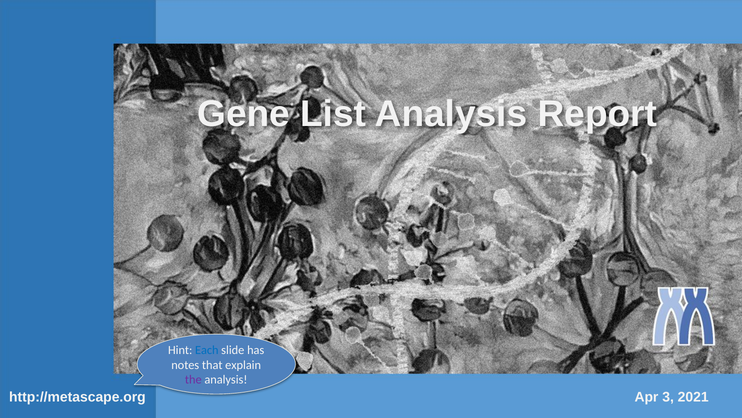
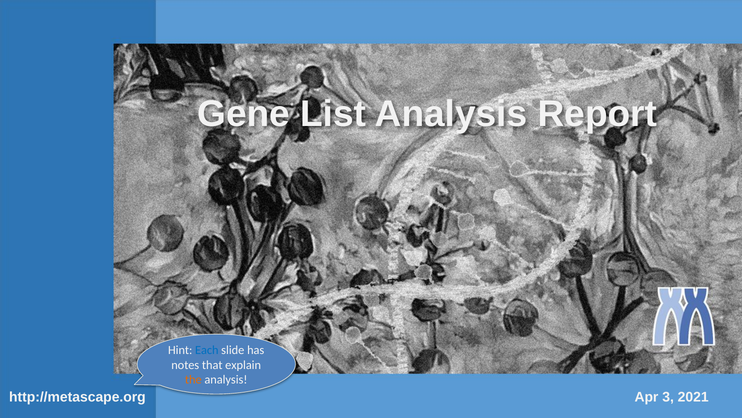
the colour: purple -> orange (193, 379)
